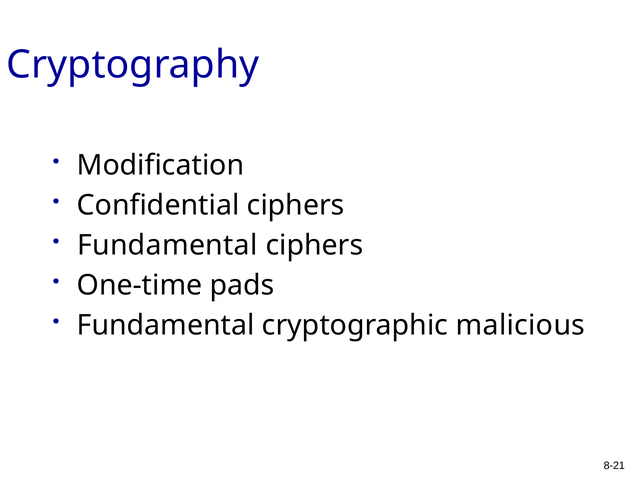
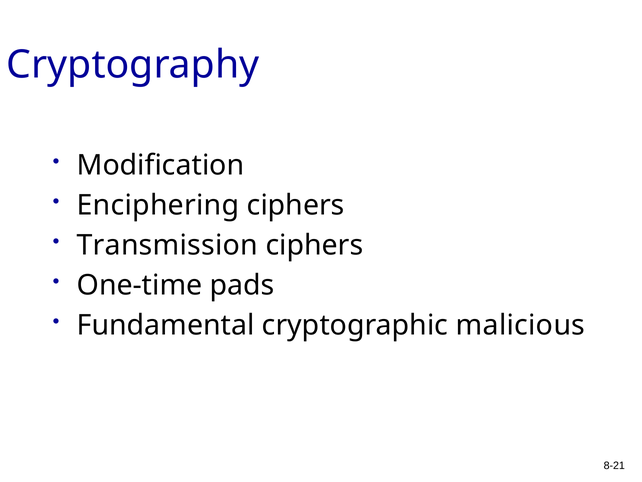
Confidential: Confidential -> Enciphering (158, 205)
Fundamental: Fundamental -> Transmission (167, 245)
